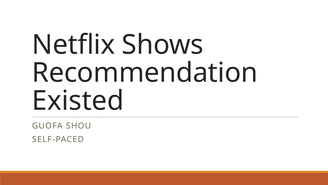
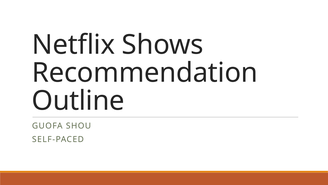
Existed: Existed -> Outline (78, 101)
